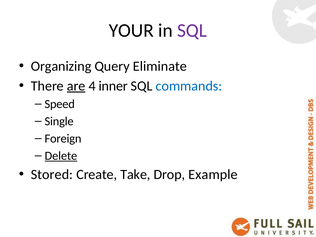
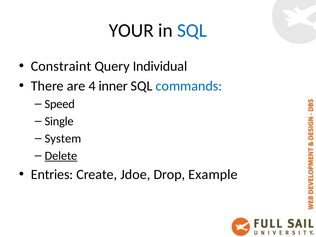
SQL colour: purple -> blue (192, 31)
Organizing: Organizing -> Constraint (61, 66)
Eliminate: Eliminate -> Individual (160, 66)
are underline: present -> none (76, 86)
Foreign: Foreign -> System (63, 139)
Stored: Stored -> Entries (52, 175)
Take: Take -> Jdoe (135, 175)
